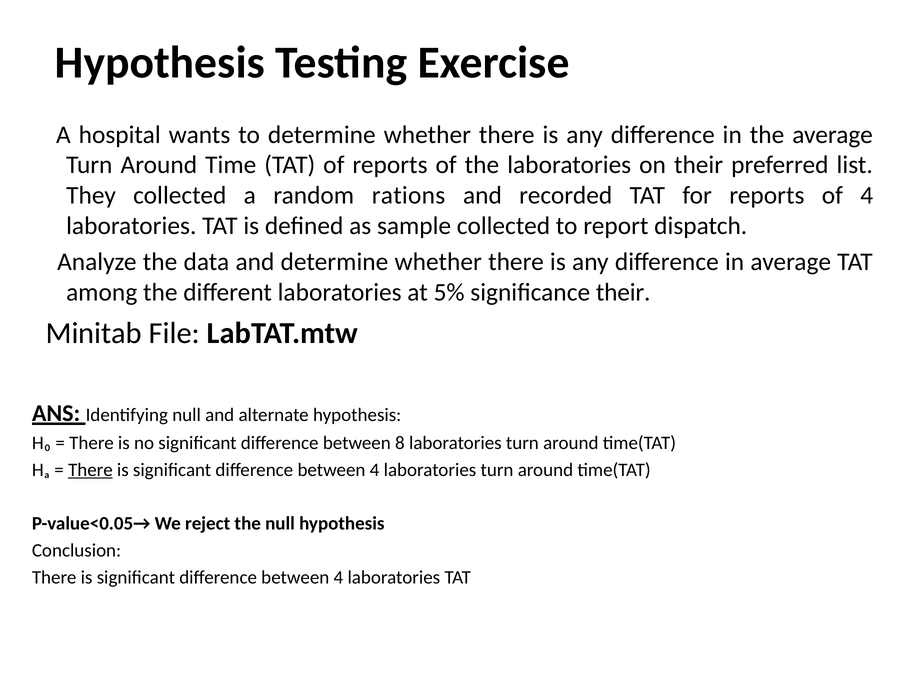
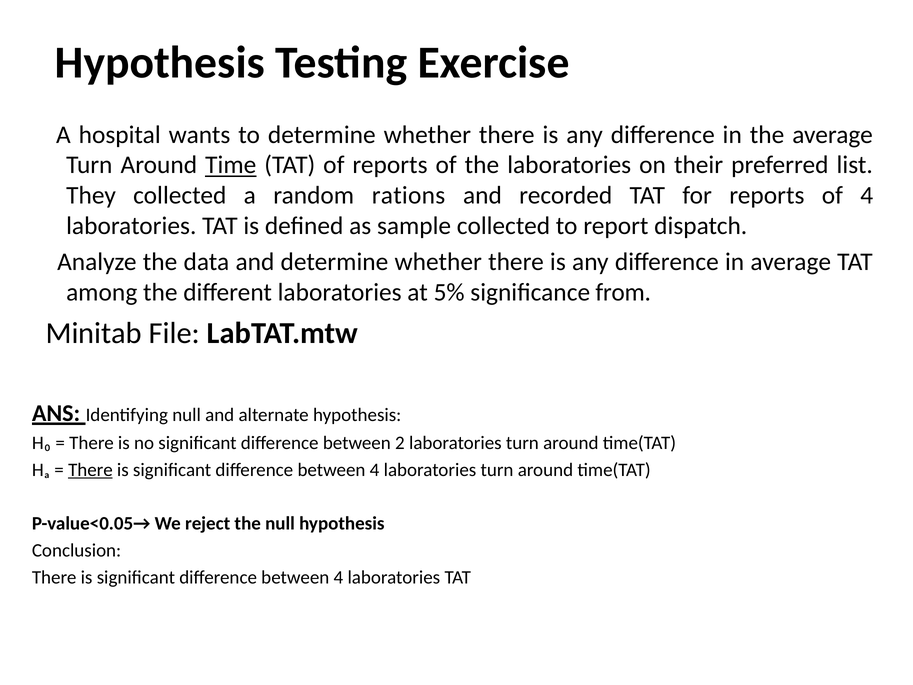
Time underline: none -> present (231, 165)
significance their: their -> from (623, 292)
8: 8 -> 2 (400, 443)
